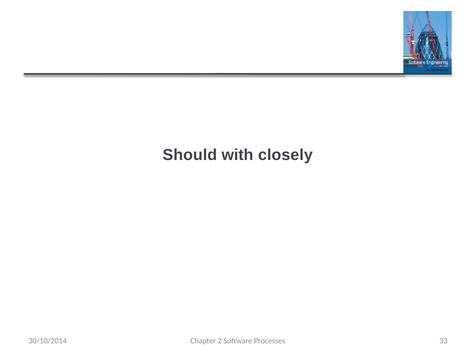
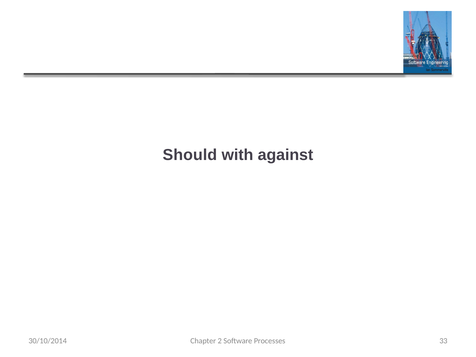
closely: closely -> against (285, 155)
